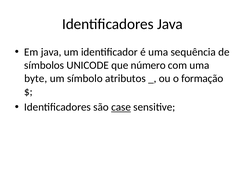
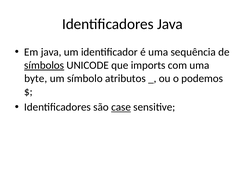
símbolos underline: none -> present (44, 65)
número: número -> imports (148, 65)
formação: formação -> podemos (202, 78)
